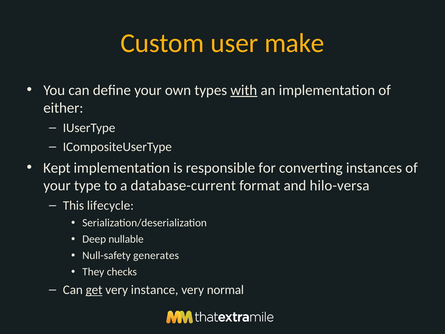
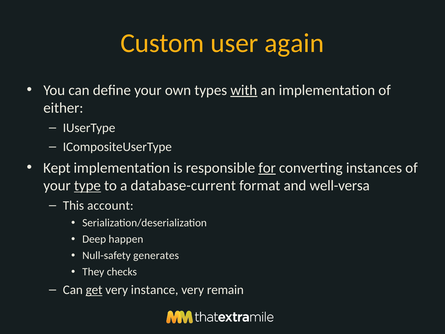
make: make -> again (294, 43)
for underline: none -> present (267, 168)
type underline: none -> present (87, 185)
hilo-versa: hilo-versa -> well-versa (340, 185)
lifecycle: lifecycle -> account (110, 206)
nullable: nullable -> happen (126, 239)
normal: normal -> remain (225, 290)
